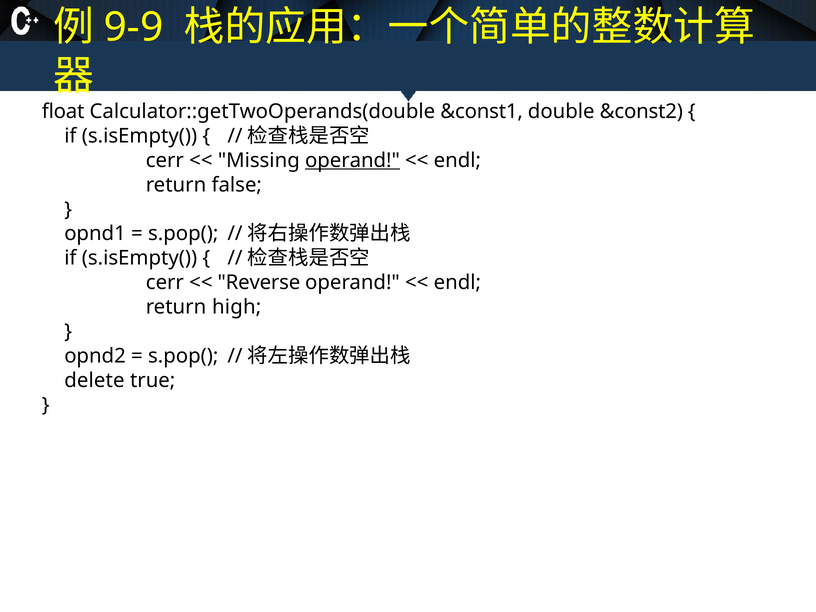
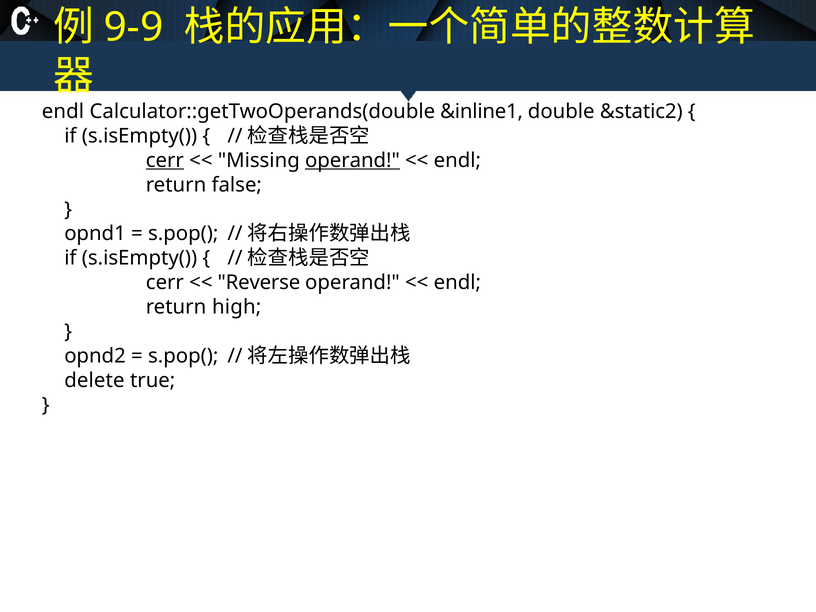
float: float -> endl (63, 111)
&const1: &const1 -> &inline1 (482, 111)
&const2: &const2 -> &static2 (641, 111)
cerr underline: none -> present (165, 160)
